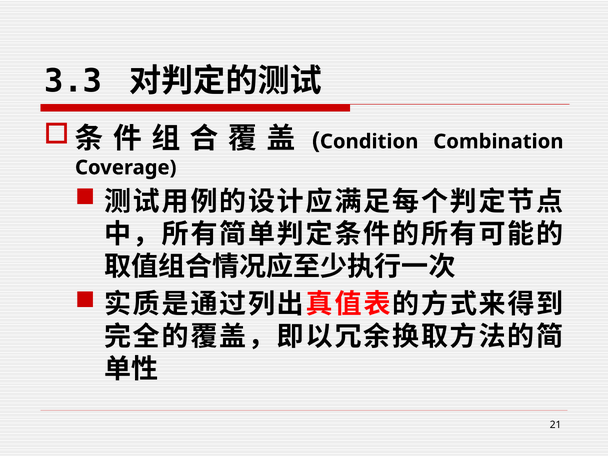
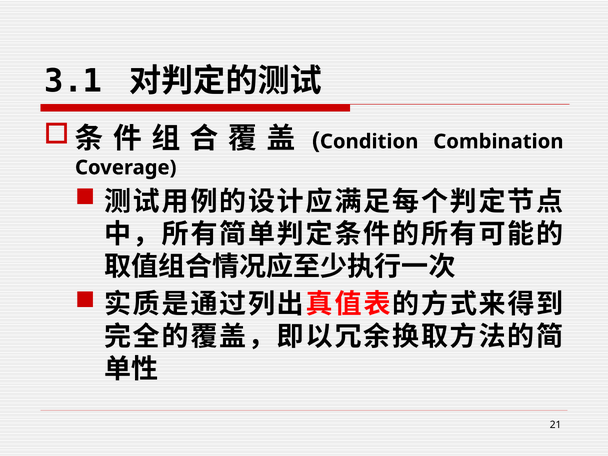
3.3: 3.3 -> 3.1 (73, 81)
